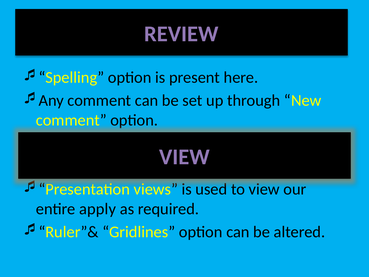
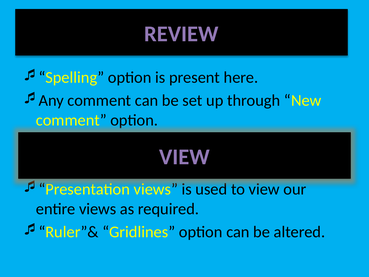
entire apply: apply -> views (98, 209)
